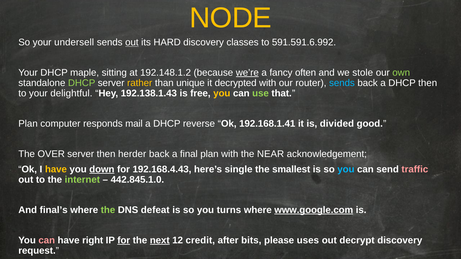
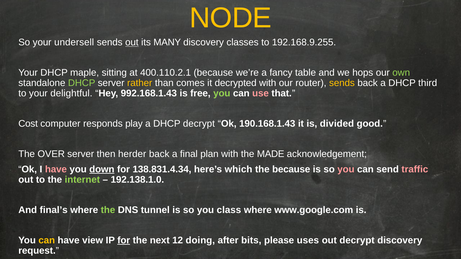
HARD: HARD -> MANY (167, 42)
591.591.6.992: 591.591.6.992 -> 192.168.9.255 (304, 42)
192.148.1.2: 192.148.1.2 -> 400.110.2.1 (166, 73)
we’re underline: present -> none (247, 73)
often: often -> table (306, 73)
stole: stole -> hops (363, 73)
unique: unique -> comes (190, 83)
sends colour: light blue -> yellow (342, 83)
DHCP then: then -> third (428, 83)
192.138.1.43: 192.138.1.43 -> 992.168.1.43 (149, 93)
you colour: yellow -> light green (222, 93)
use colour: light green -> pink (261, 93)
Plan: Plan -> Cost (28, 124)
mail: mail -> play (134, 124)
DHCP reverse: reverse -> decrypt (199, 124)
192.168.1.41: 192.168.1.41 -> 190.168.1.43 (267, 124)
NEAR: NEAR -> MADE (271, 154)
have colour: yellow -> pink (56, 169)
192.168.4.43: 192.168.4.43 -> 138.831.4.34 (162, 169)
single: single -> which (239, 169)
the smallest: smallest -> because (291, 169)
you colour: light blue -> pink (346, 169)
442.845.1.0: 442.845.1.0 -> 192.138.1.0 (137, 180)
defeat: defeat -> tunnel (155, 210)
turns: turns -> class (229, 210)
www.google.com underline: present -> none (314, 210)
can colour: pink -> yellow (47, 240)
right: right -> view (93, 240)
next underline: present -> none (160, 240)
credit: credit -> doing (200, 240)
